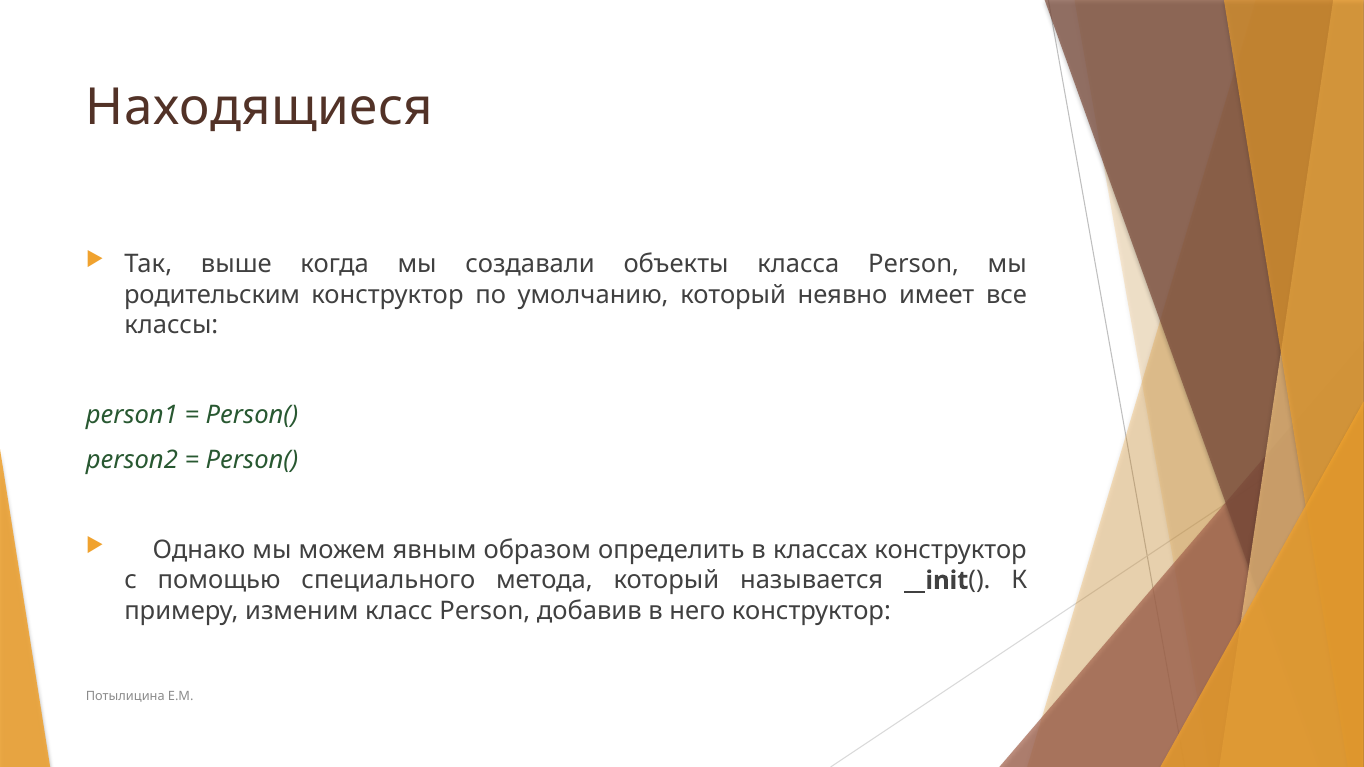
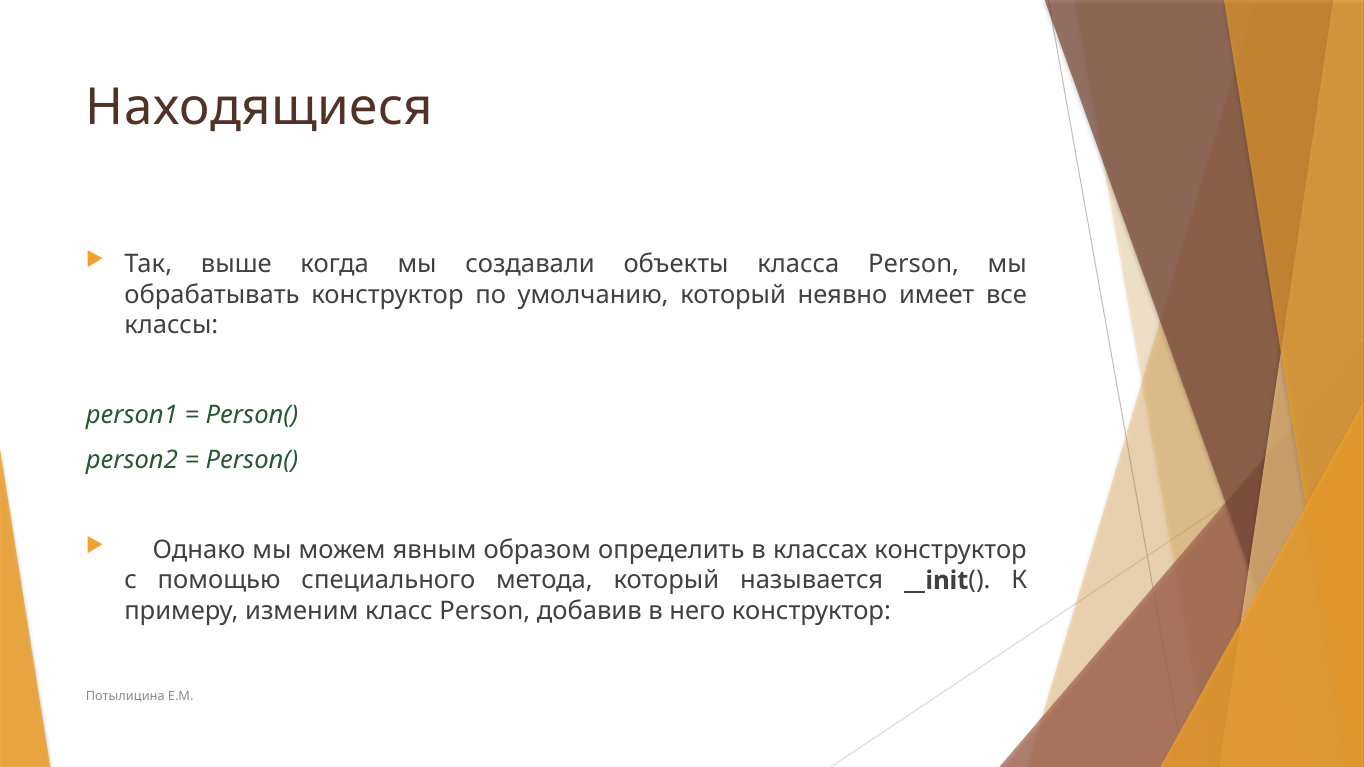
родительским: родительским -> обрабатывать (212, 295)
